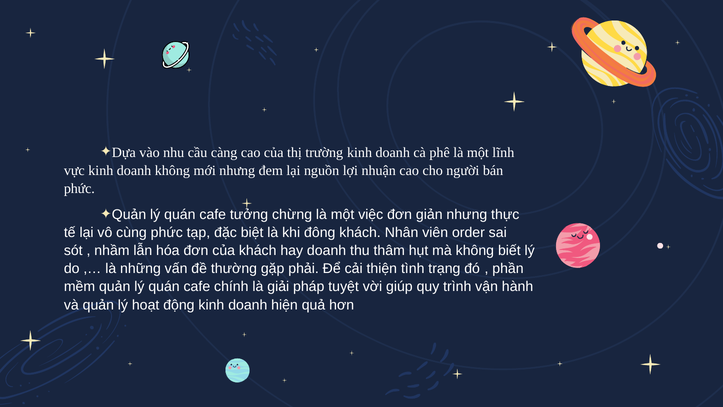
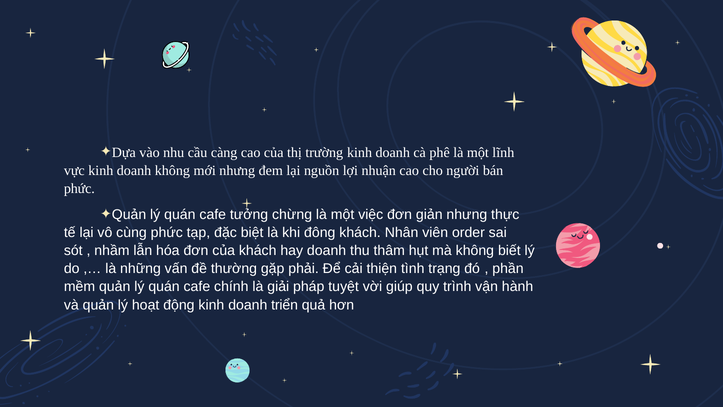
hiện: hiện -> triển (285, 305)
